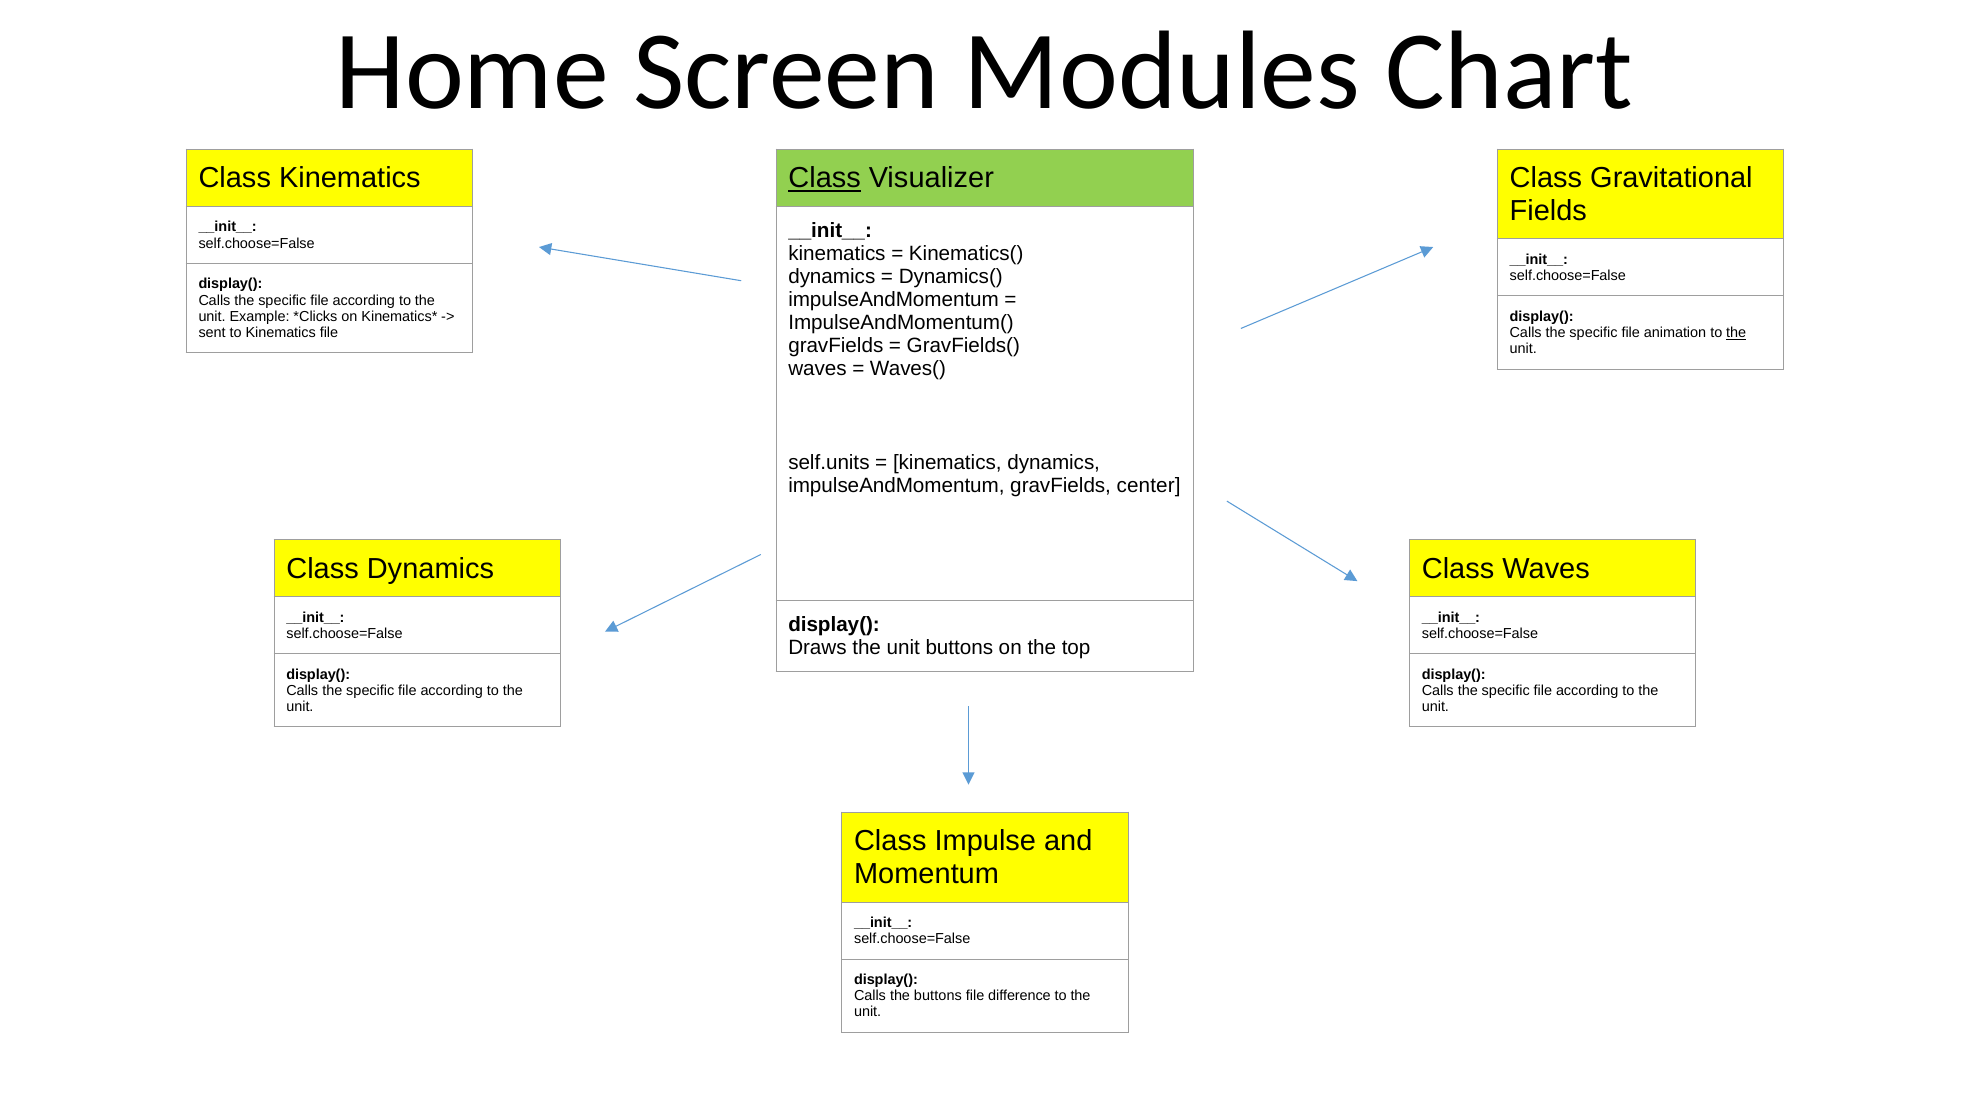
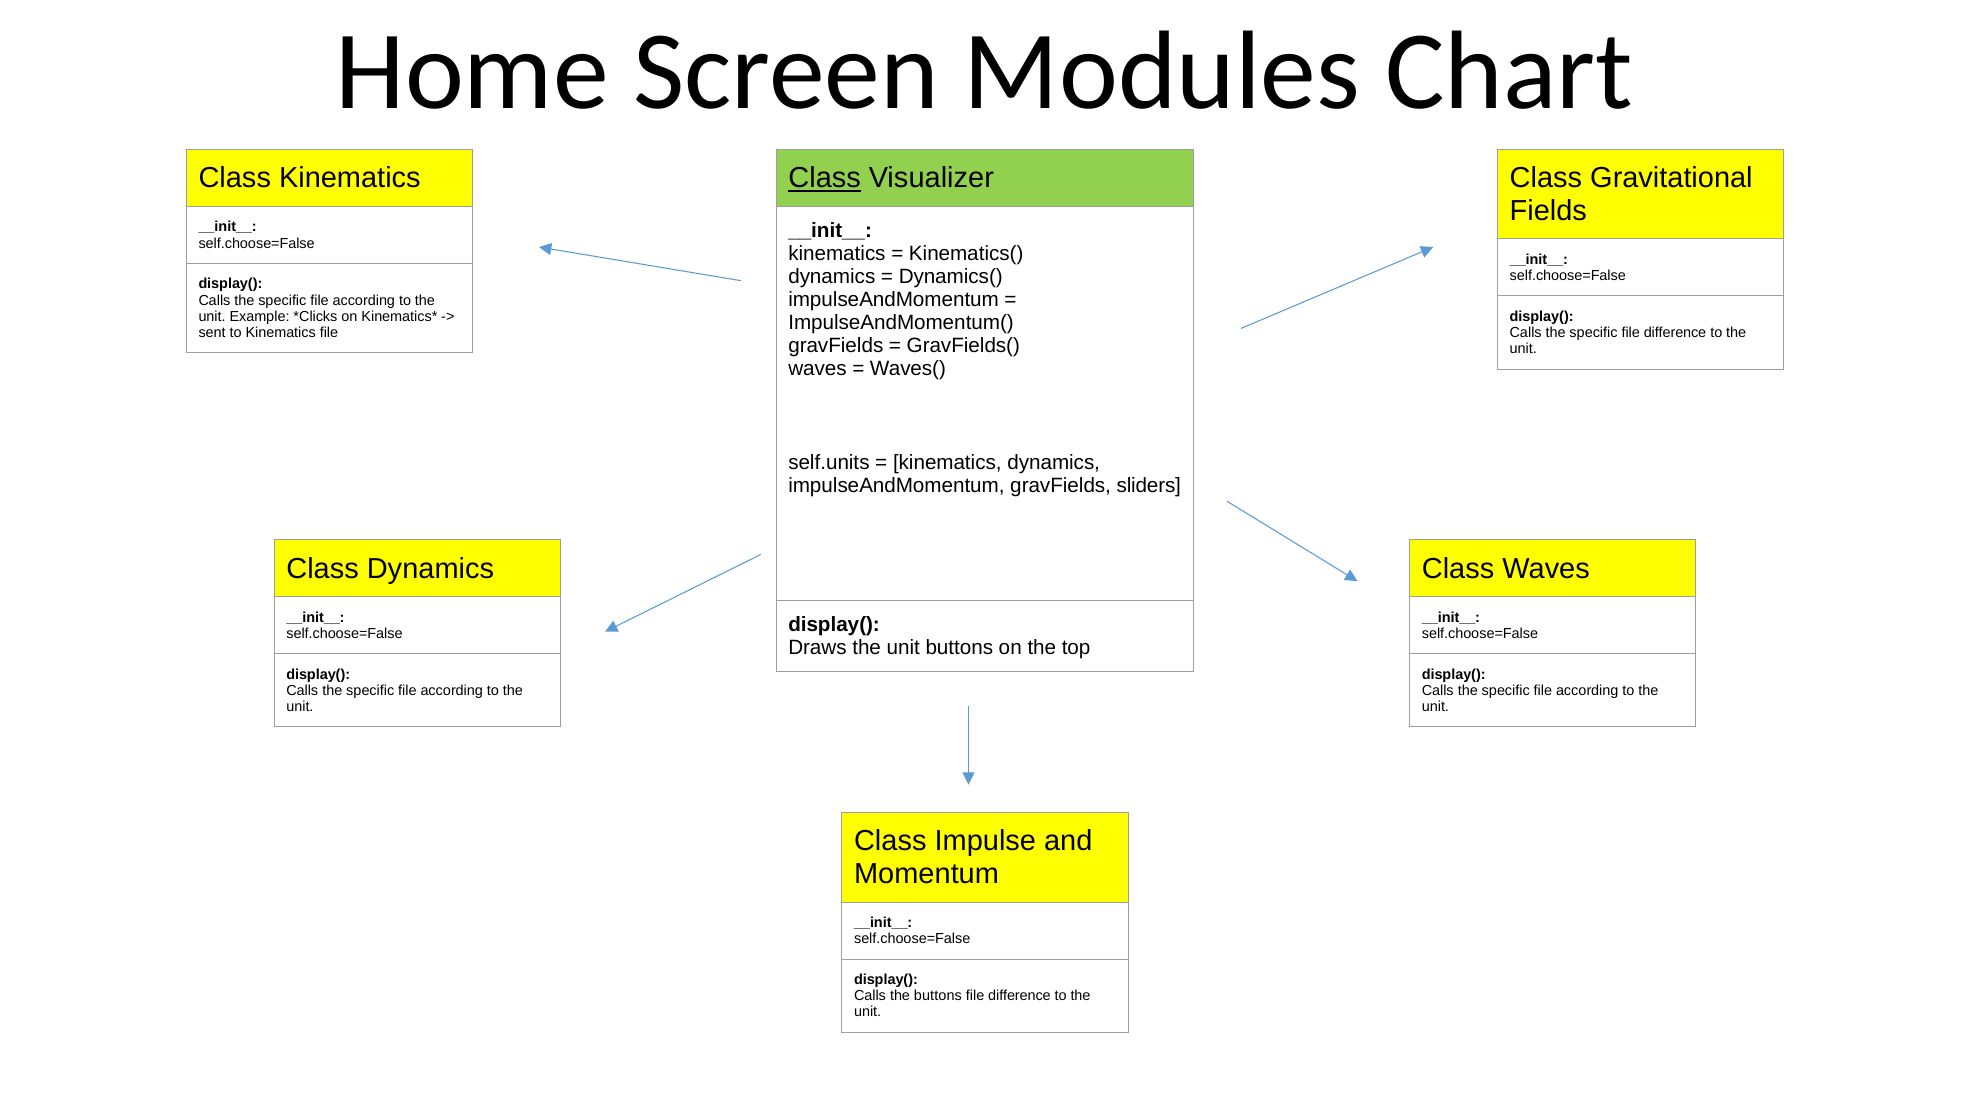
specific file animation: animation -> difference (1675, 333)
the underline: present -> none (1736, 333)
center: center -> sliders (1149, 486)
